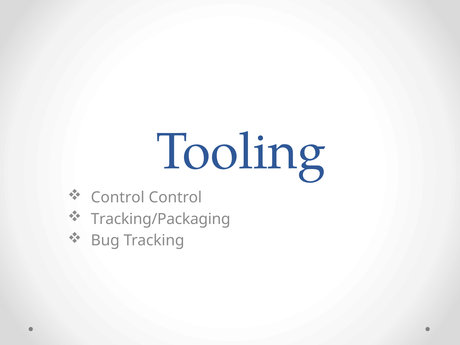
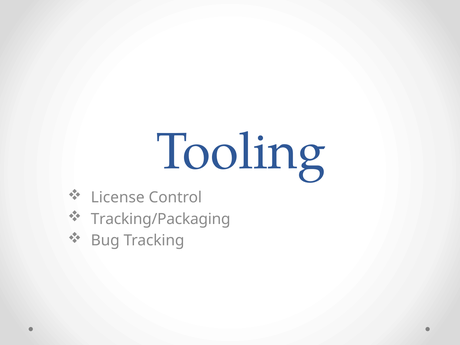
Control: Control -> License (118, 198)
